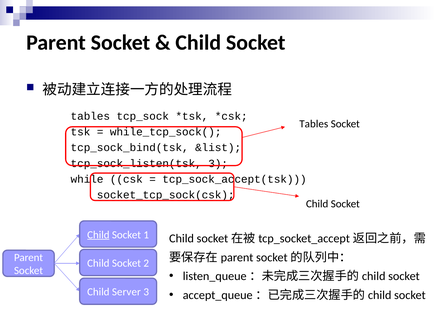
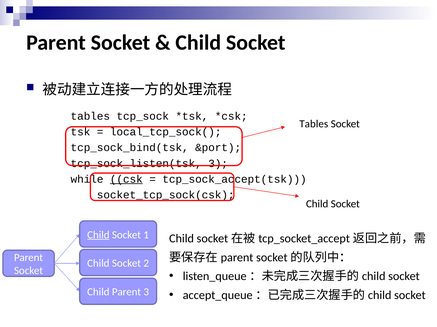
while_tcp_sock(: while_tcp_sock( -> local_tcp_sock( (166, 132)
&list: &list -> &port (218, 148)
csk underline: none -> present (126, 180)
Child Server: Server -> Parent (126, 293)
